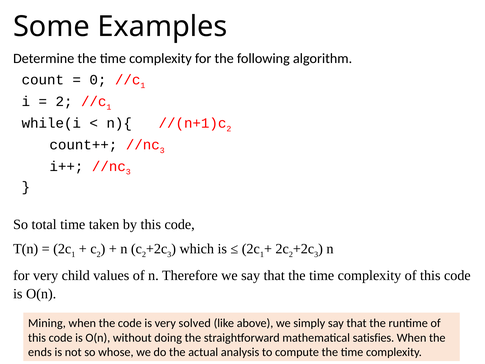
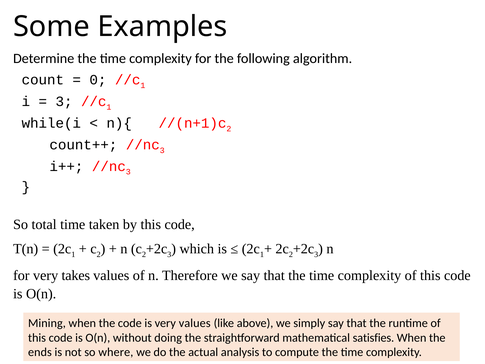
2: 2 -> 3 (64, 102)
child: child -> takes (76, 275)
very solved: solved -> values (195, 323)
whose: whose -> where (116, 352)
